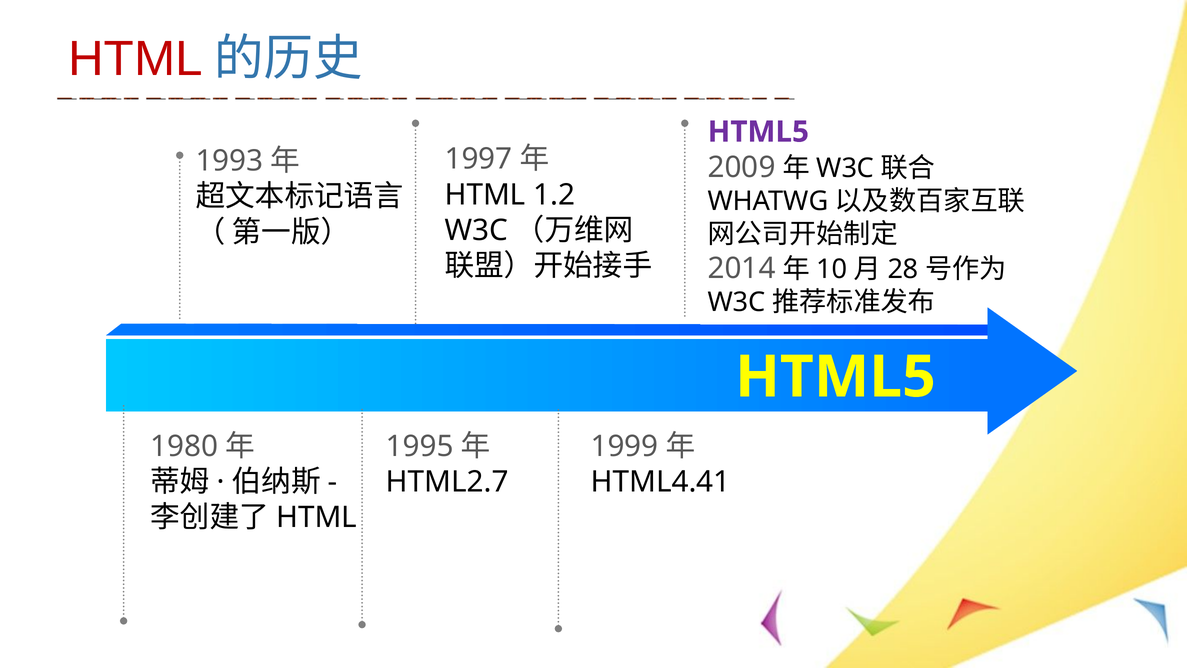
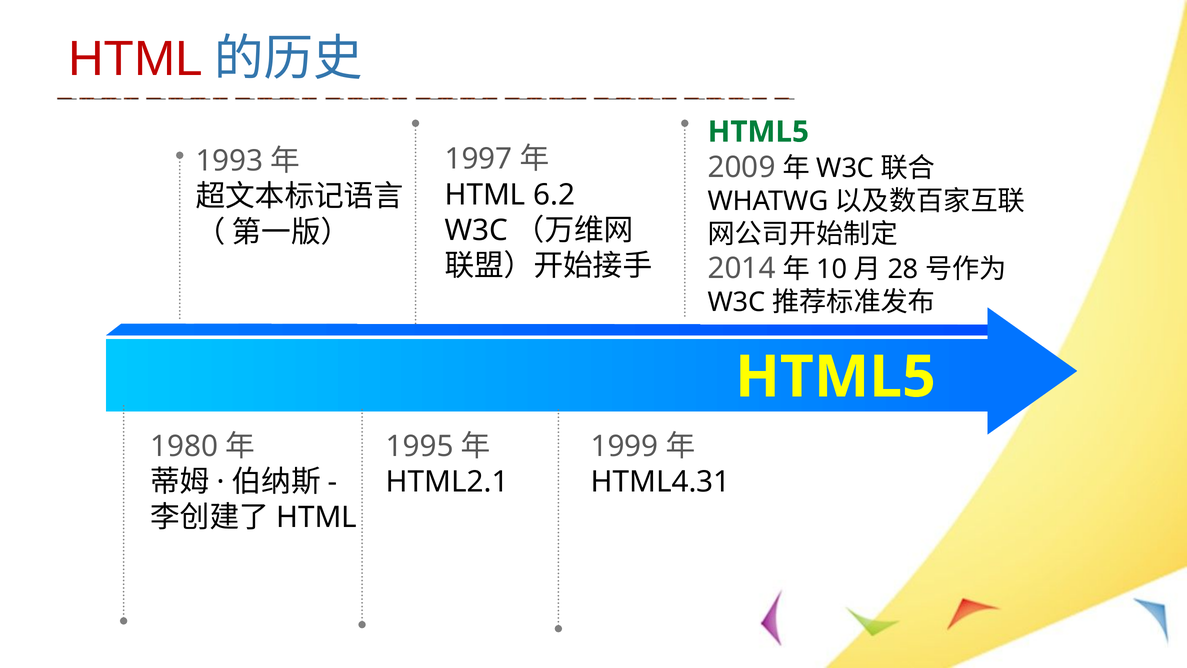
HTML5 colour: purple -> green (758, 132)
1.2: 1.2 -> 6.2 (554, 195)
HTML2.7: HTML2.7 -> HTML2.1 (447, 482)
HTML4.41: HTML4.41 -> HTML4.31 (661, 482)
